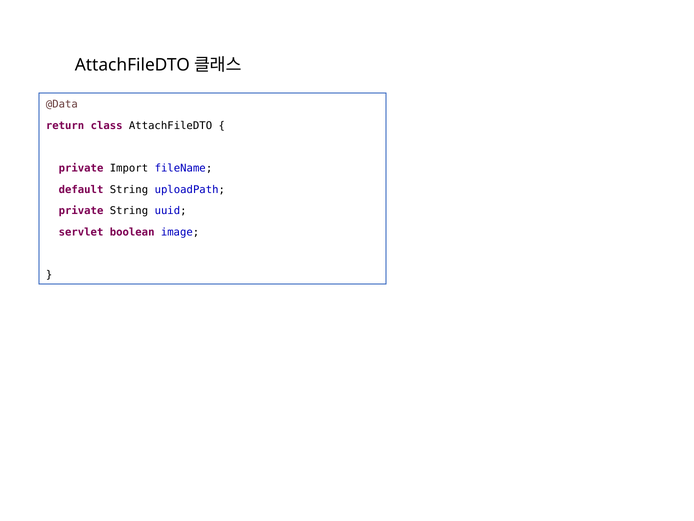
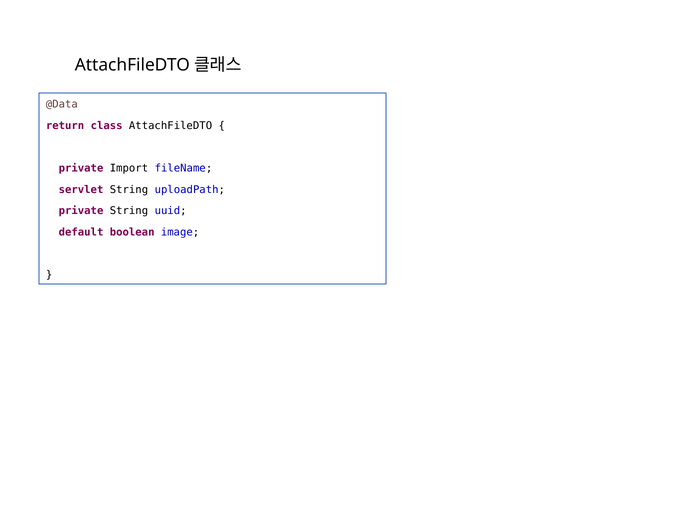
default: default -> servlet (81, 189)
servlet: servlet -> default (81, 232)
